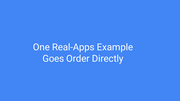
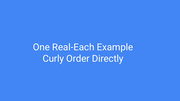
Real-Apps: Real-Apps -> Real-Each (73, 47)
Goes: Goes -> Curly (53, 59)
